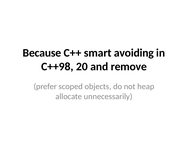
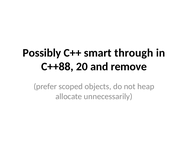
Because: Because -> Possibly (42, 53)
avoiding: avoiding -> through (134, 53)
C++98: C++98 -> C++88 (57, 67)
